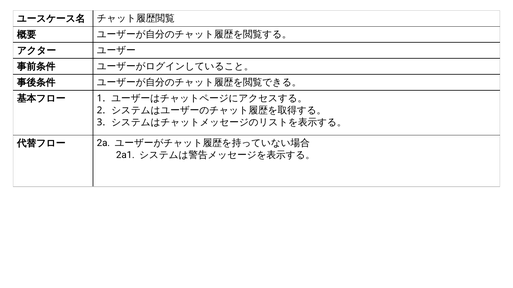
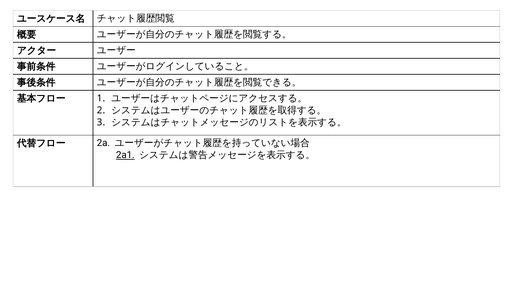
2a1 underline: none -> present (125, 155)
